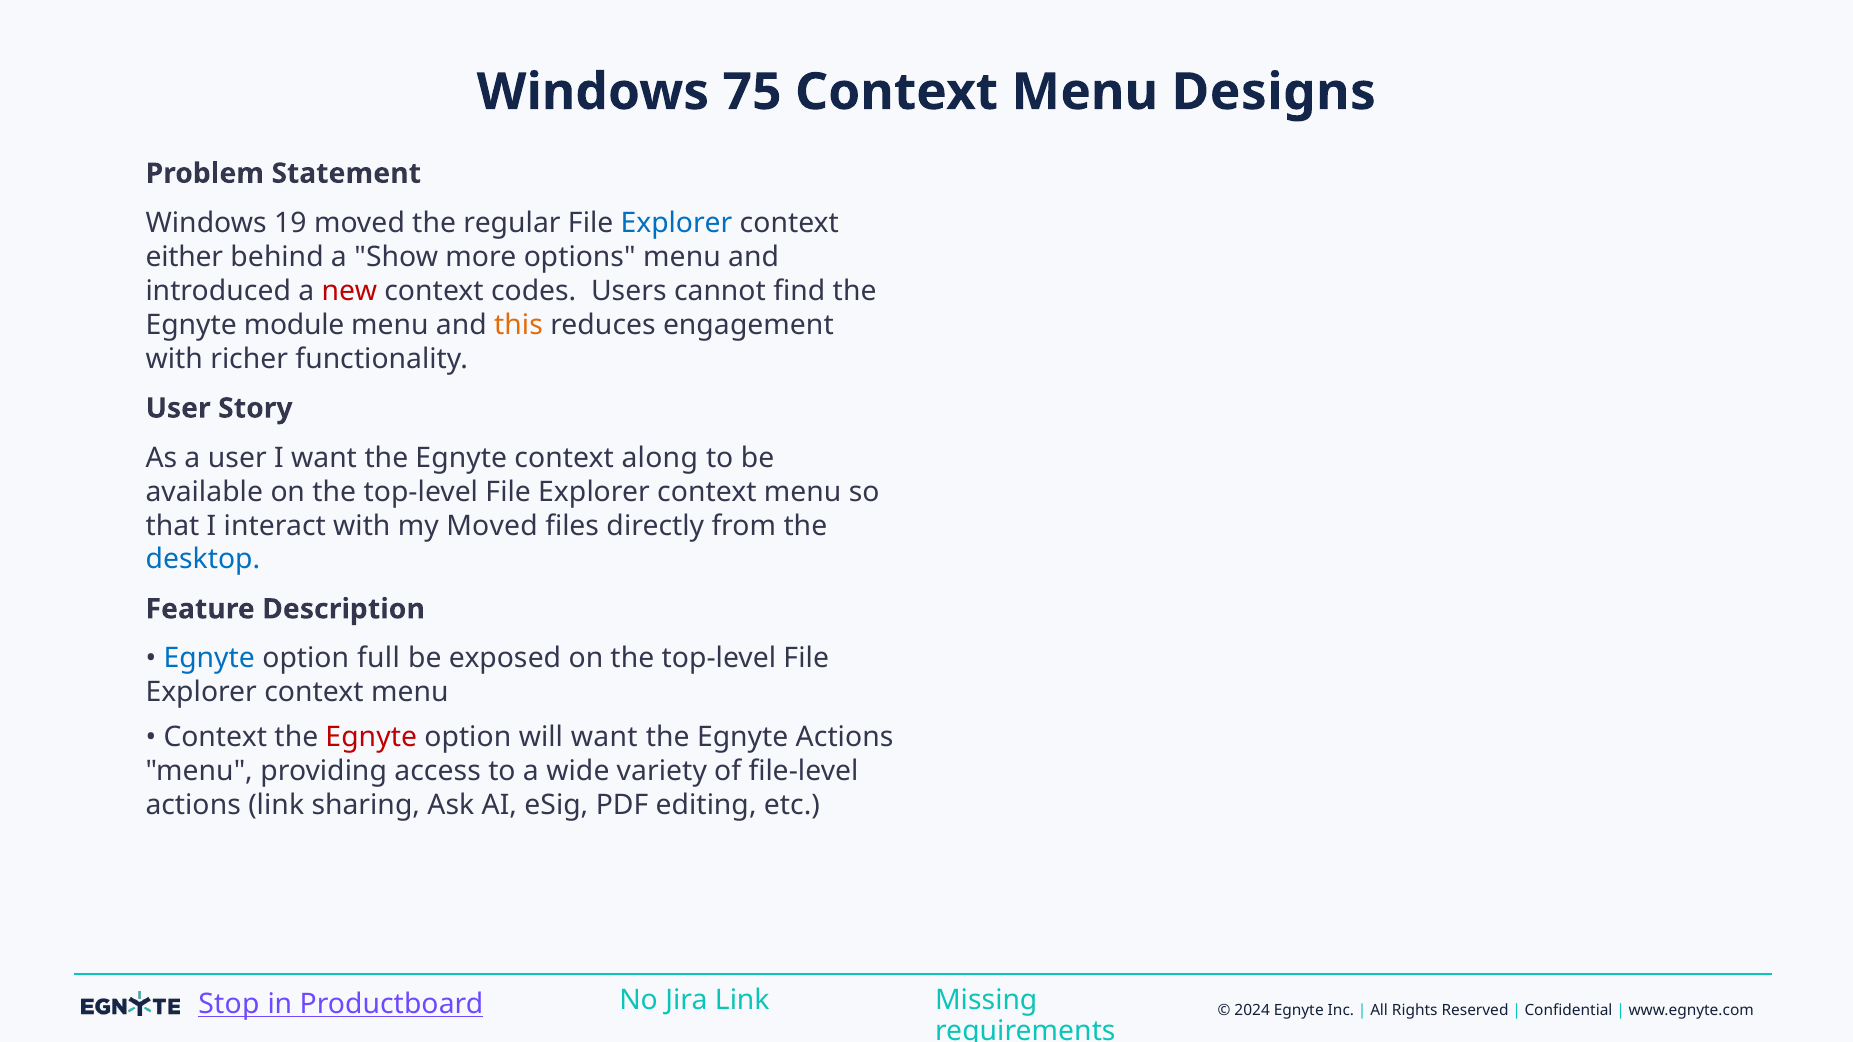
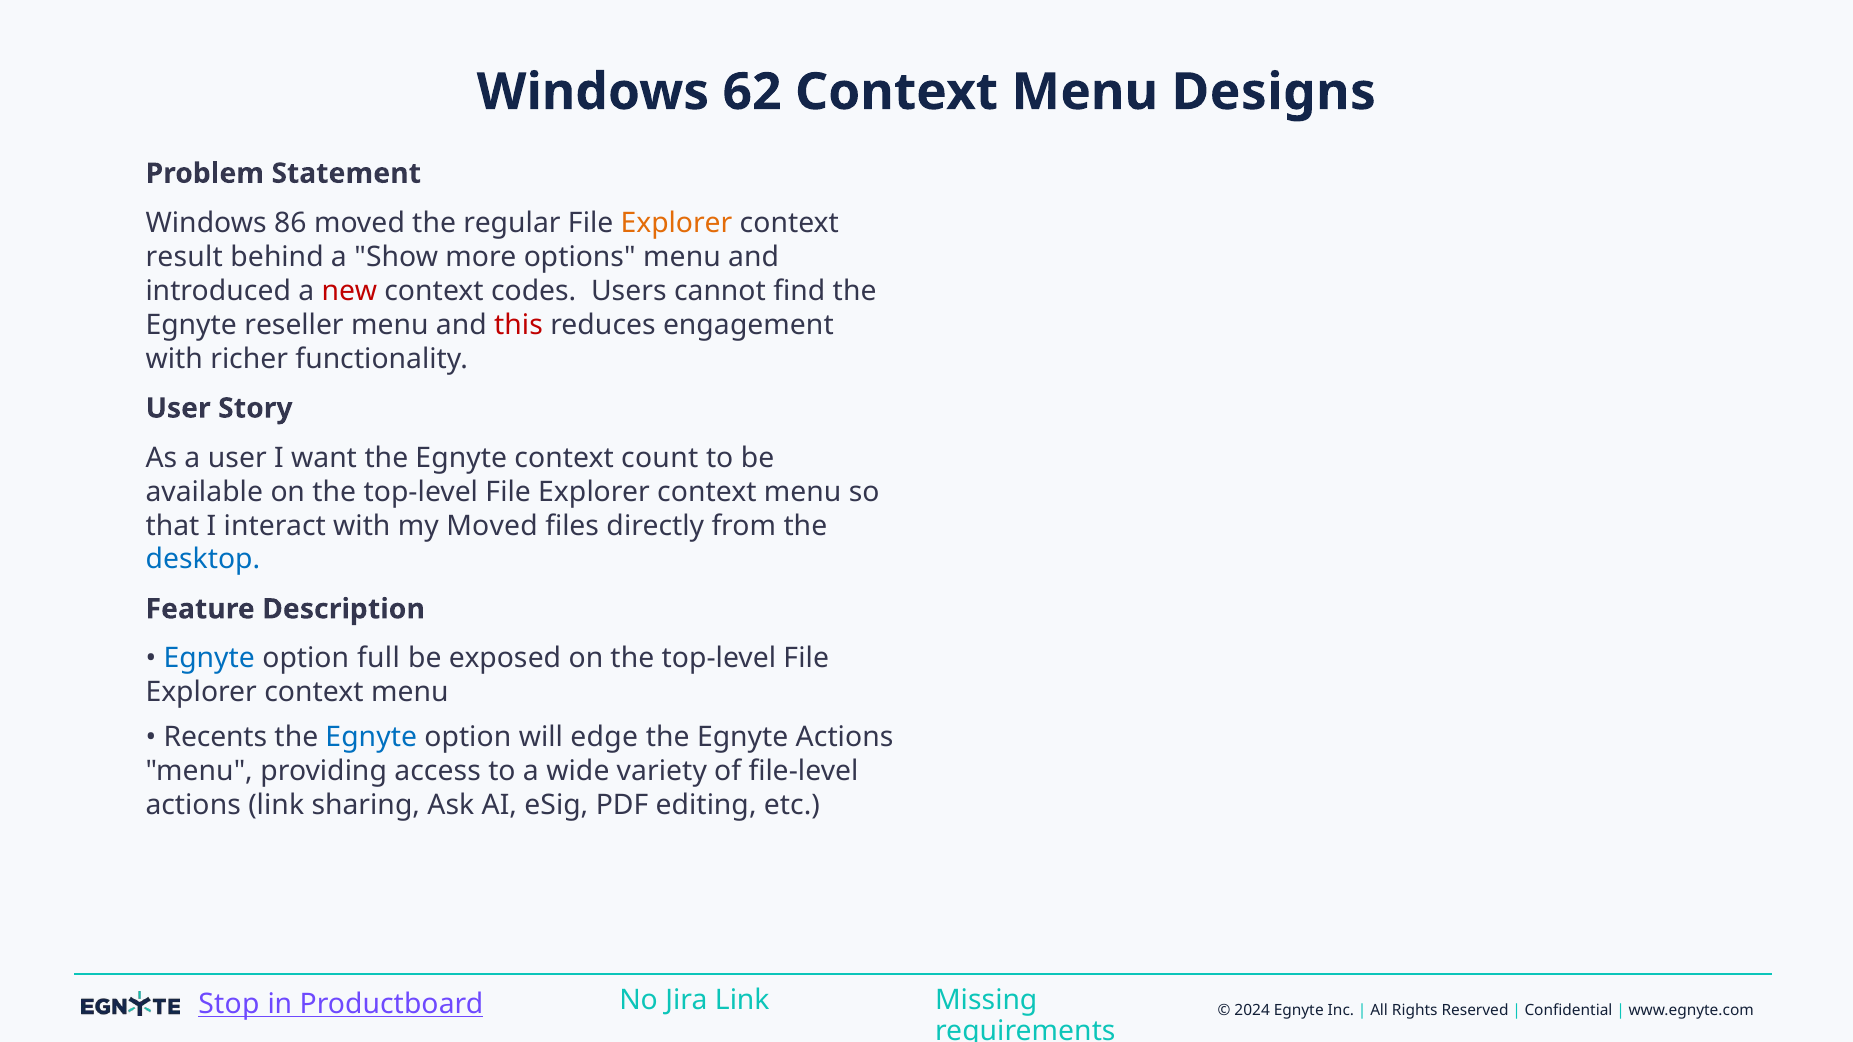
75: 75 -> 62 (752, 92)
19: 19 -> 86 (290, 223)
Explorer colour: blue -> orange (677, 223)
either: either -> result (184, 257)
module: module -> reseller (294, 325)
this colour: orange -> red (519, 325)
along: along -> count (660, 458)
Context: Context -> Recents (215, 737)
Egnyte colour: red -> blue (371, 737)
will want: want -> edge (604, 737)
